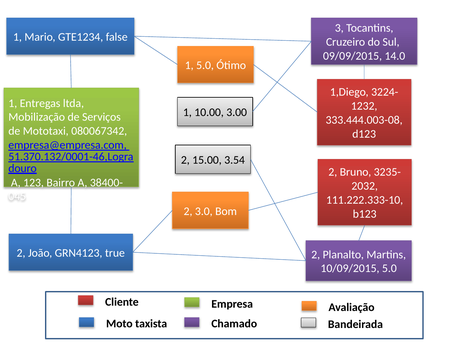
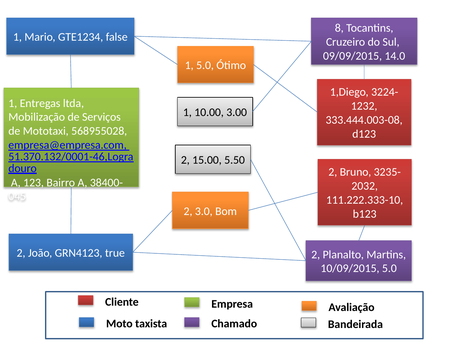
3: 3 -> 8 (339, 28)
080067342: 080067342 -> 568955028 (99, 131)
3.54: 3.54 -> 5.50 (235, 160)
